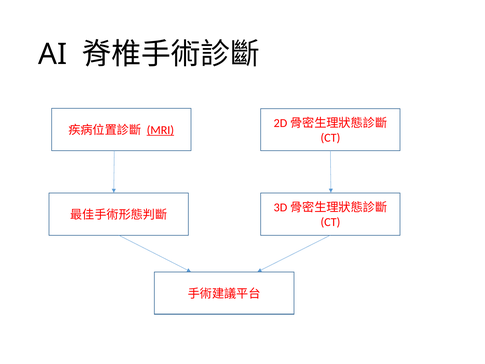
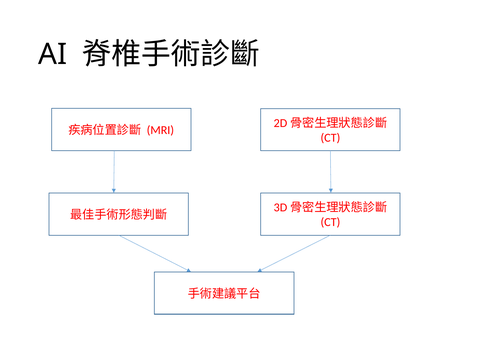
MRI underline: present -> none (160, 130)
